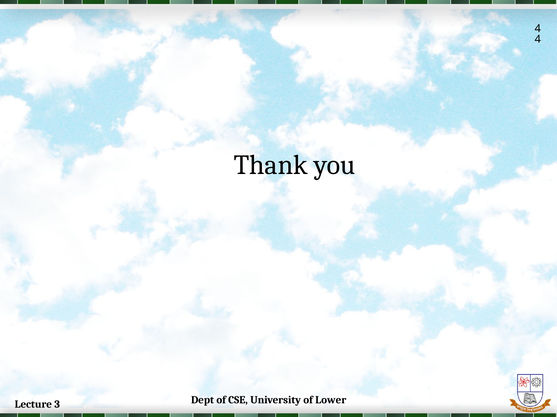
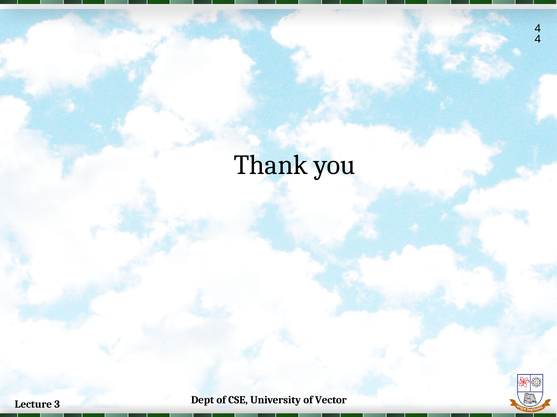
Lower: Lower -> Vector (331, 401)
